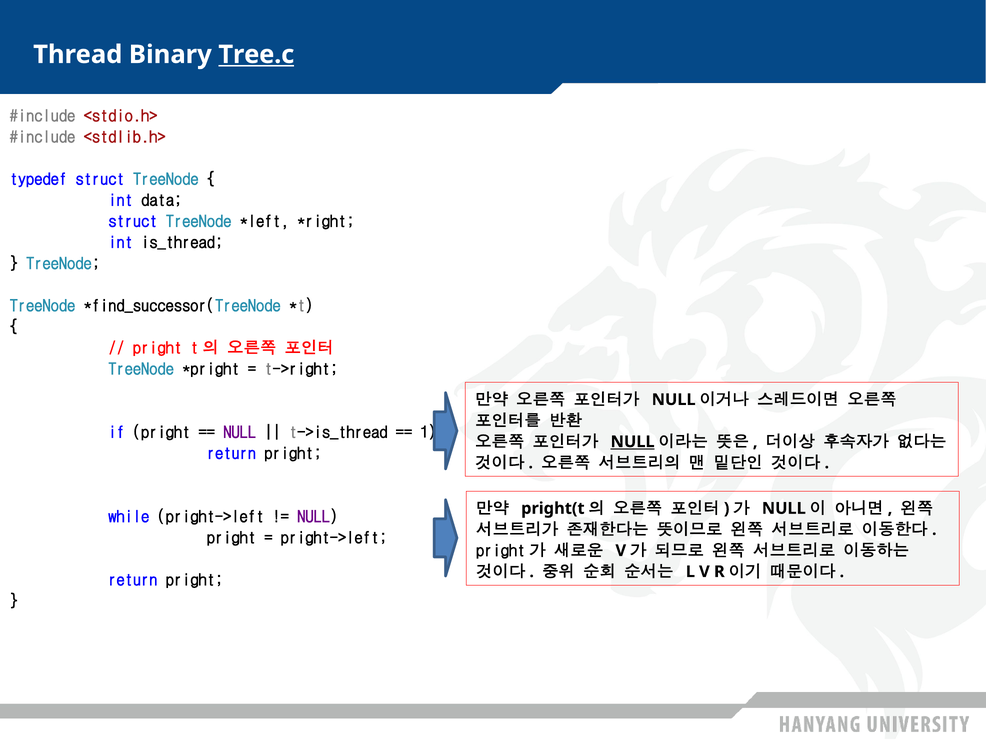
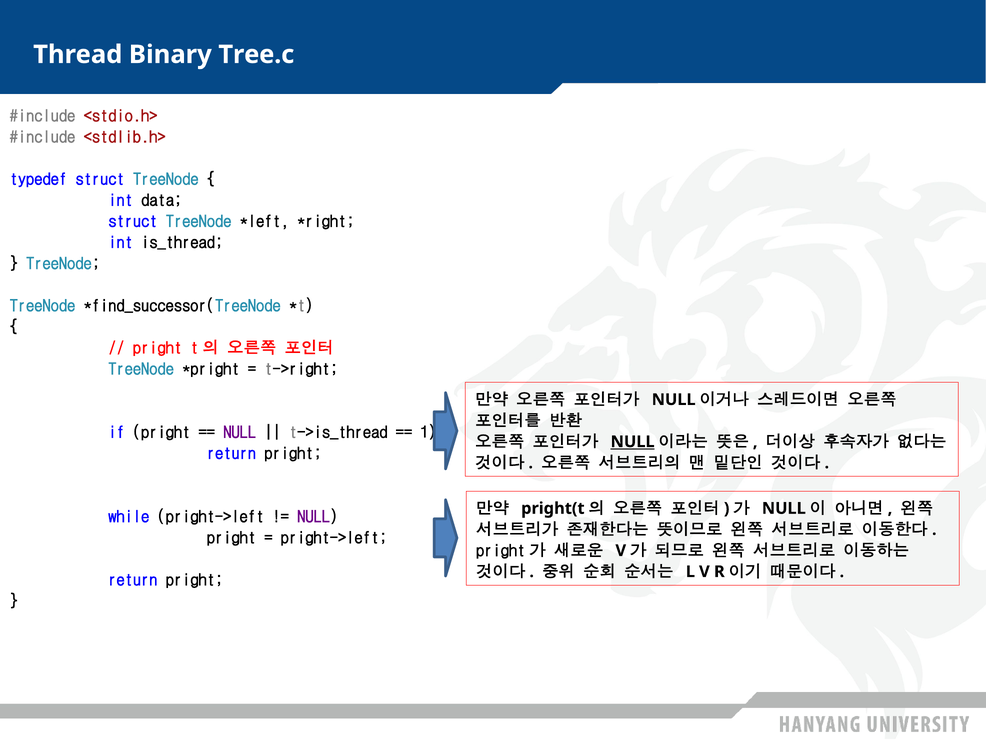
Tree.c underline: present -> none (256, 55)
